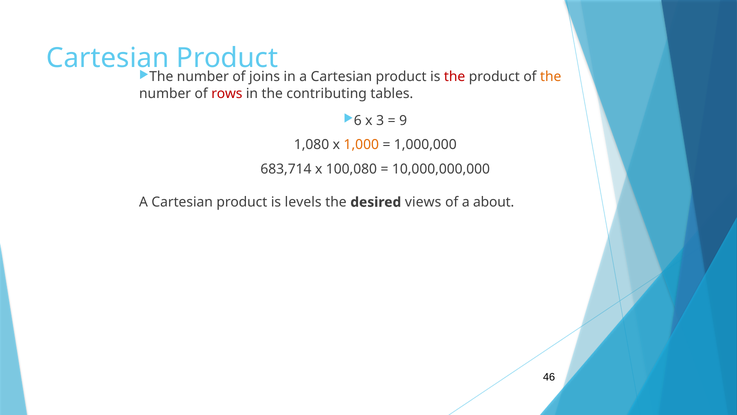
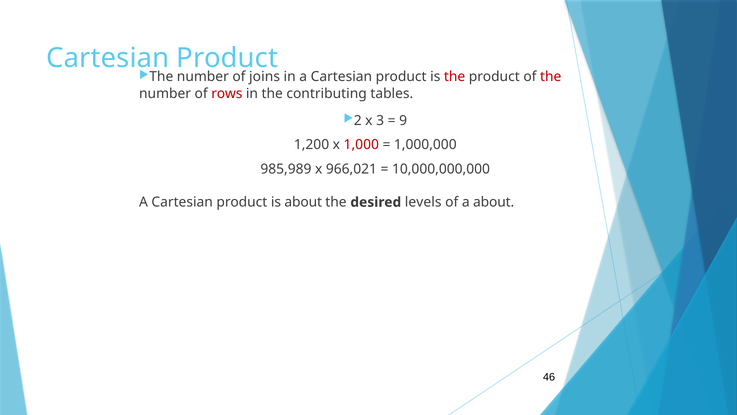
the colour: orange -> red (551, 77)
6: 6 -> 2 (358, 120)
1,080: 1,080 -> 1,200 (312, 145)
1,000 colour: orange -> red (361, 145)
683,714: 683,714 -> 985,989 (286, 169)
100,080: 100,080 -> 966,021 (351, 169)
is levels: levels -> about (303, 202)
views: views -> levels (423, 202)
